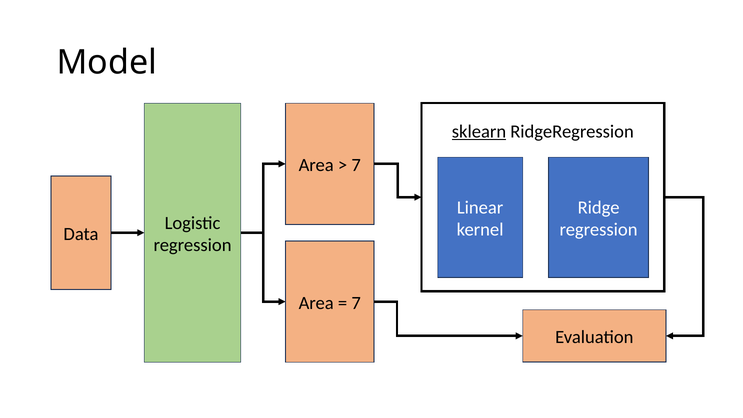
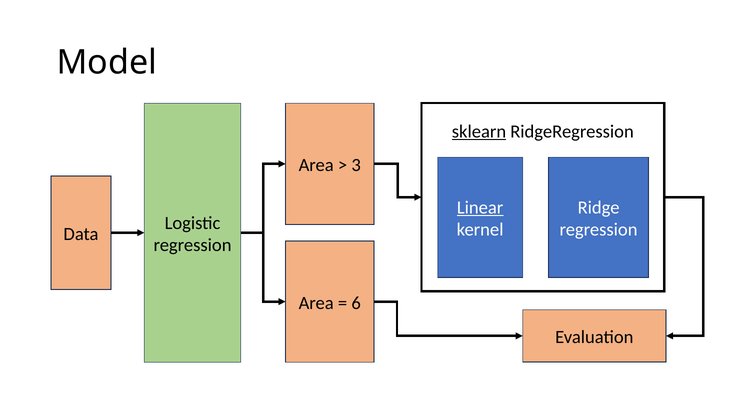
7: 7 -> 3 (356, 165)
Linear underline: none -> present (480, 207)
7: 7 -> 6 (356, 303)
